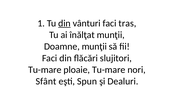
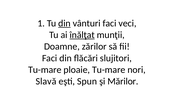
tras: tras -> veci (127, 23)
înălţat underline: none -> present (82, 35)
Doamne munţii: munţii -> zărilor (94, 46)
Sfânt: Sfânt -> Slavă (46, 81)
Dealuri: Dealuri -> Mărilor (123, 81)
